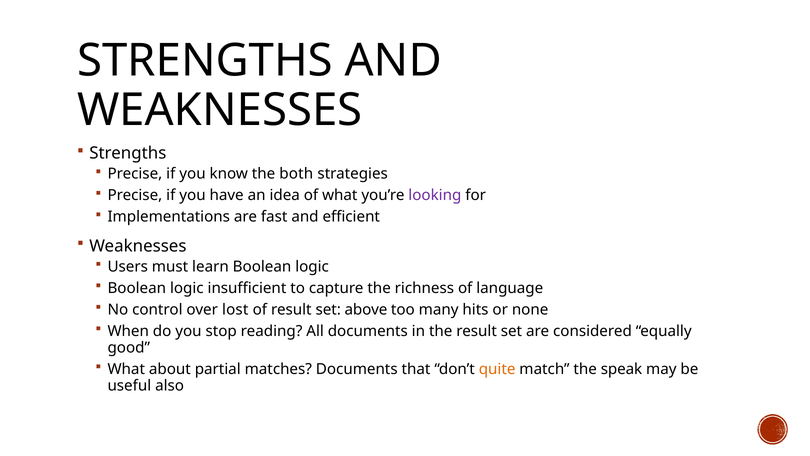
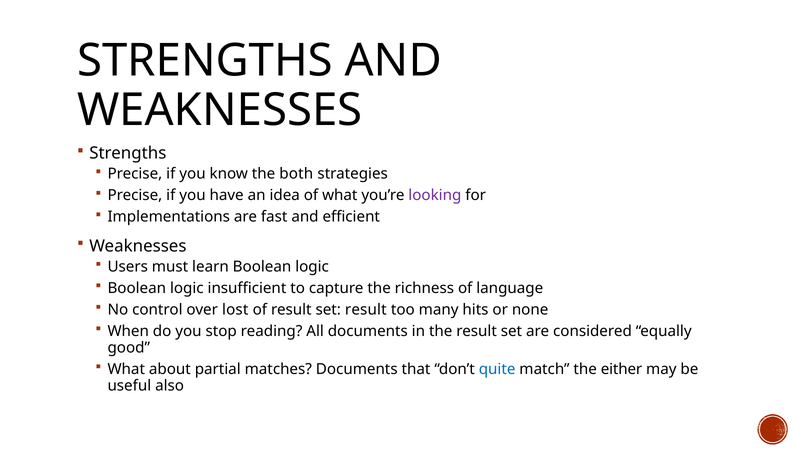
set above: above -> result (366, 309)
quite colour: orange -> blue (497, 369)
speak: speak -> either (622, 369)
